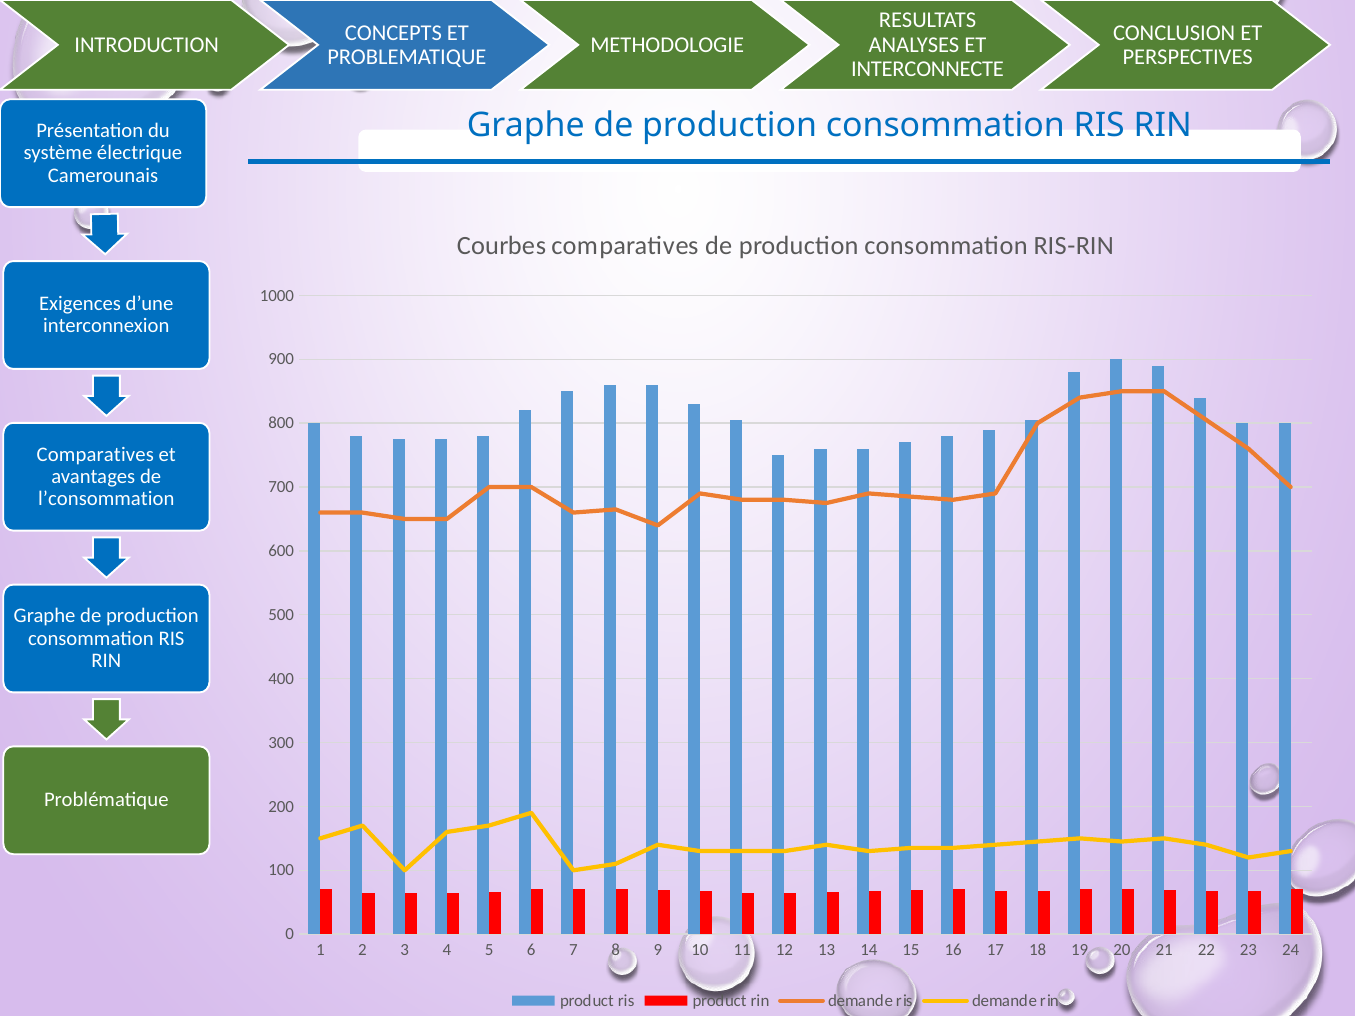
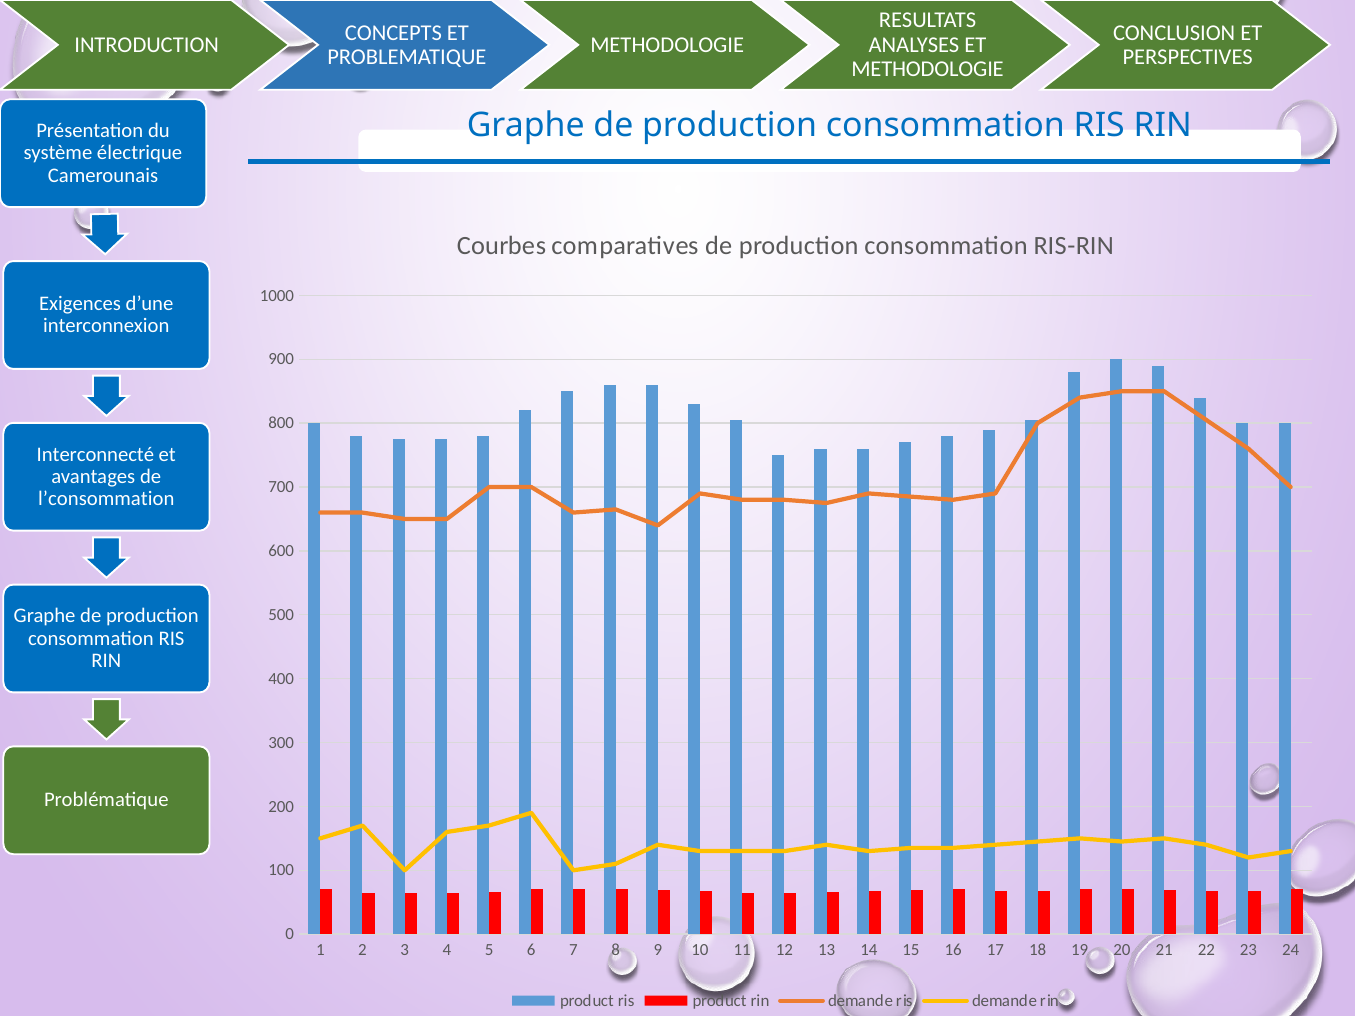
INTERCONNECTE: INTERCONNECTE -> METHODOLOGIE (928, 69)
Comparatives: Comparatives -> Interconnecté (95, 454)
